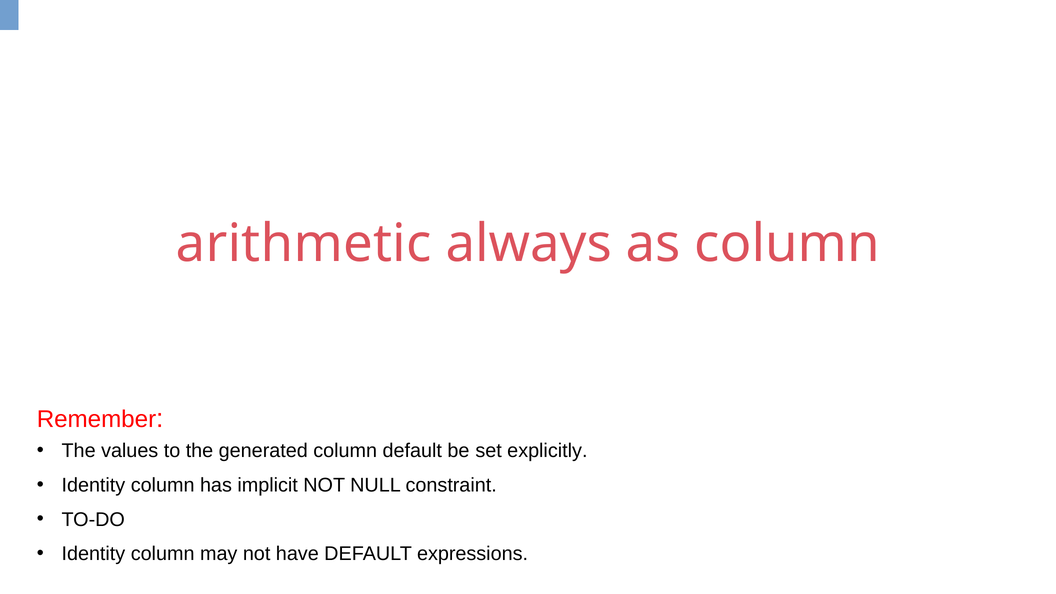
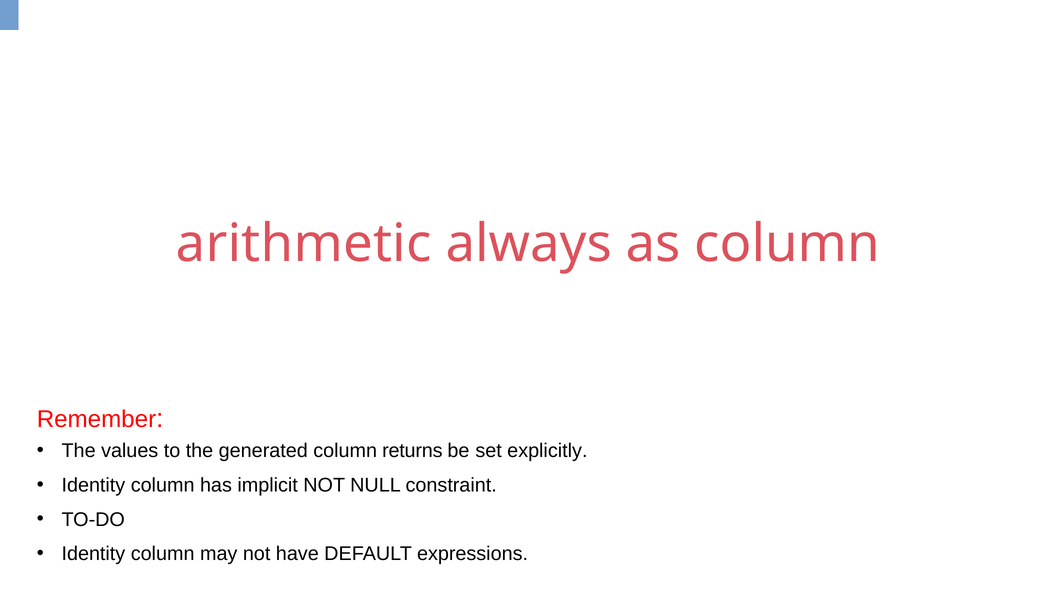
column default: default -> returns (412, 451)
